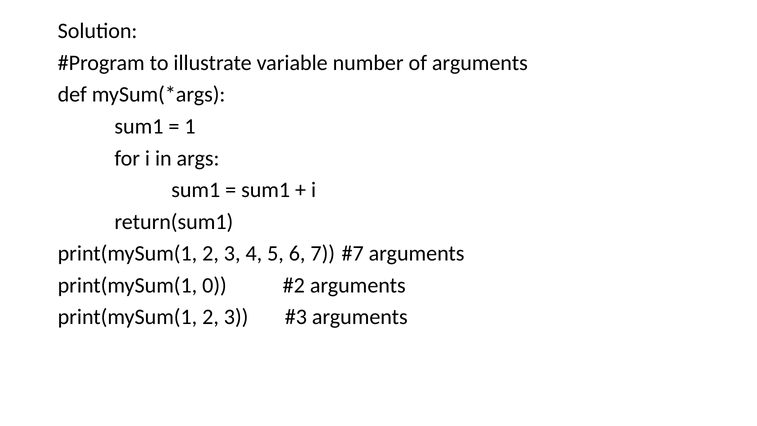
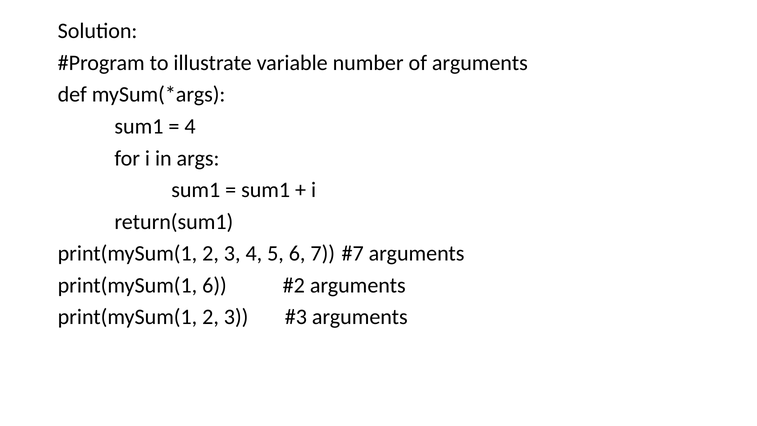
1: 1 -> 4 (190, 126)
print(mySum(1 0: 0 -> 6 (215, 285)
